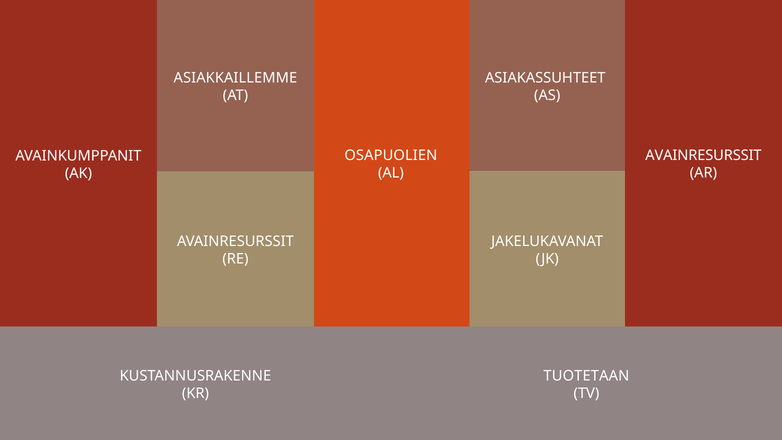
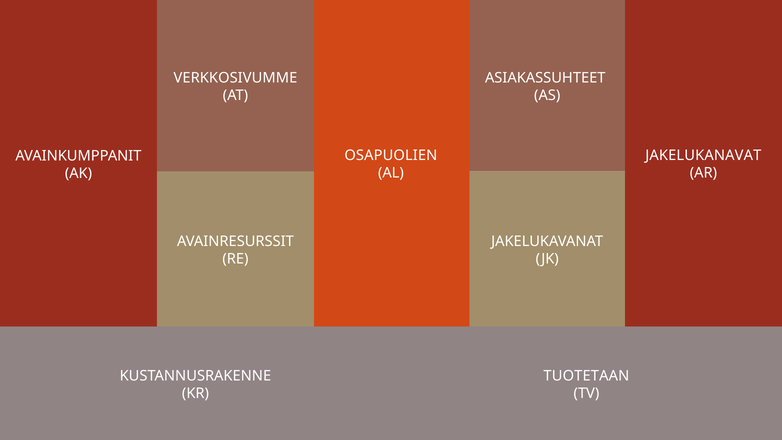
ASIAKKAILLEMME: ASIAKKAILLEMME -> VERKKOSIVUMME (235, 78)
AVAINRESURSSIT: AVAINRESURSSIT -> JAKELUKANAVAT (703, 155)
